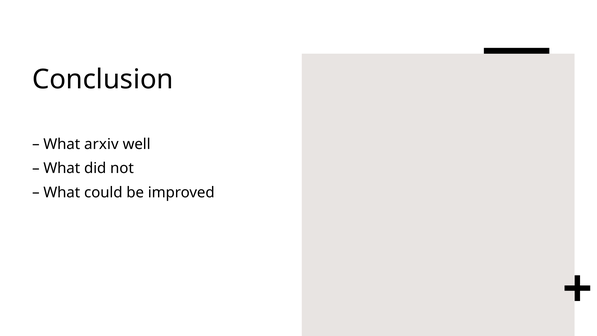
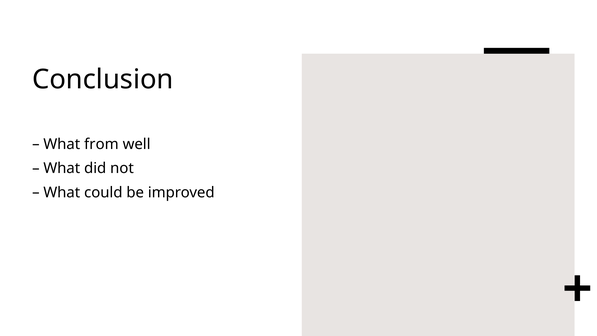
arxiv: arxiv -> from (101, 144)
